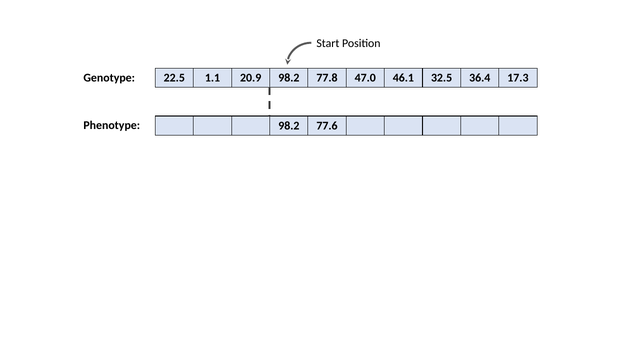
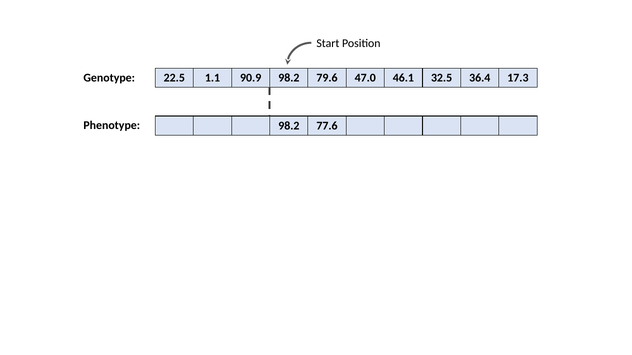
20.9: 20.9 -> 90.9 (251, 78)
77.8: 77.8 -> 79.6 (327, 78)
